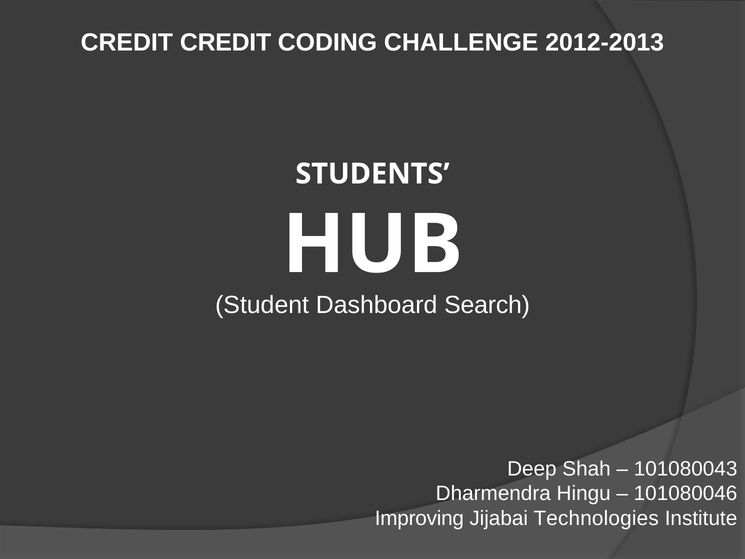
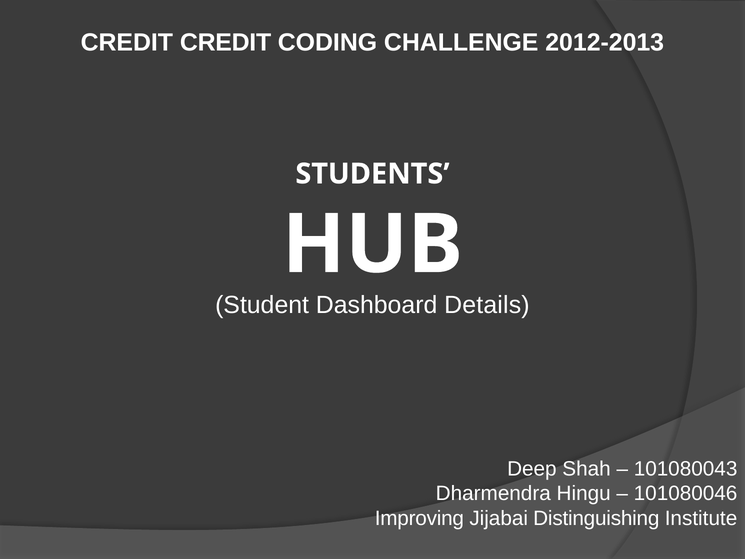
Search: Search -> Details (487, 305)
Technologies: Technologies -> Distinguishing (596, 518)
